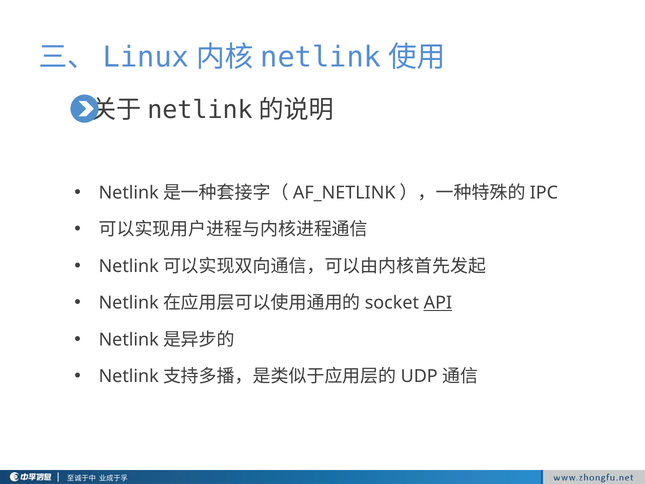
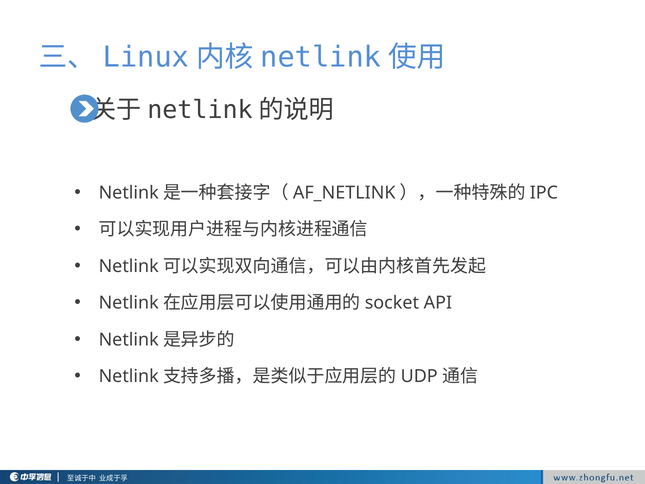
API underline: present -> none (438, 303)
